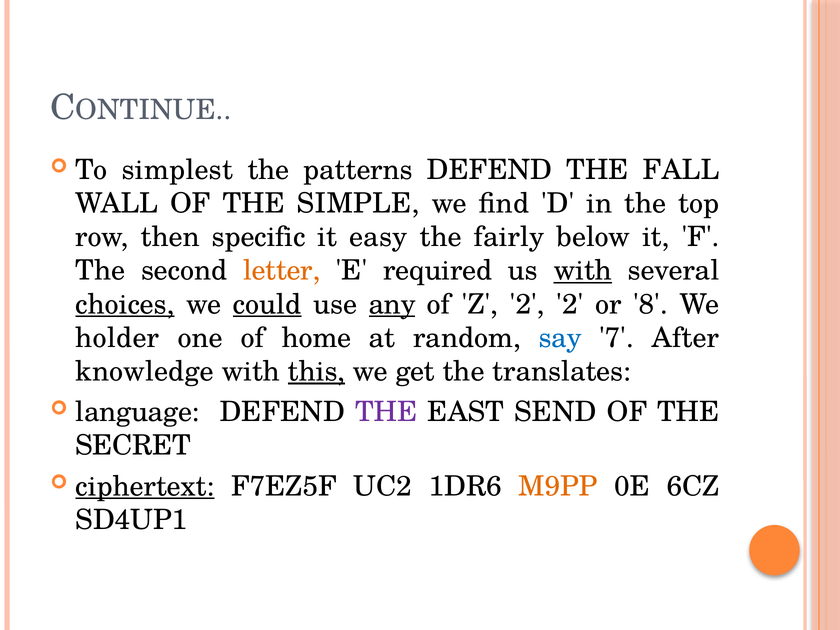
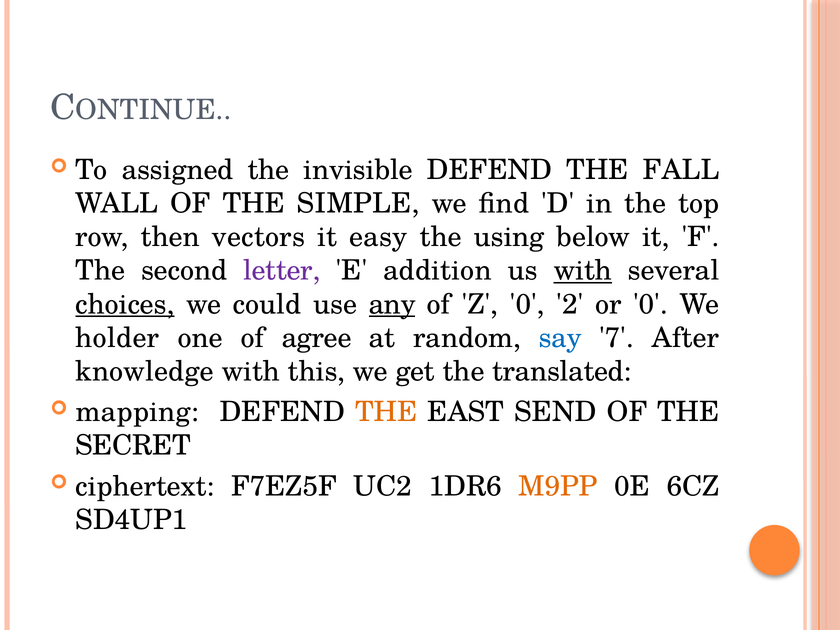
simplest: simplest -> assigned (178, 170)
patterns: patterns -> invisible (358, 170)
specific: specific -> vectors (258, 237)
fairly: fairly -> using (509, 237)
letter colour: orange -> purple (282, 271)
required: required -> addition (437, 271)
could underline: present -> none (267, 304)
Z 2: 2 -> 0 (527, 304)
or 8: 8 -> 0 (650, 304)
home: home -> agree (317, 338)
this underline: present -> none (316, 372)
translates: translates -> translated (562, 372)
language: language -> mapping (137, 412)
THE colour: purple -> orange (386, 412)
ciphertext underline: present -> none (145, 486)
